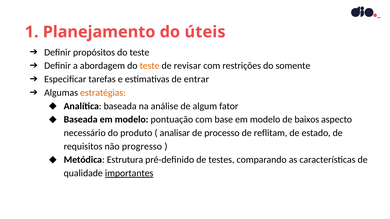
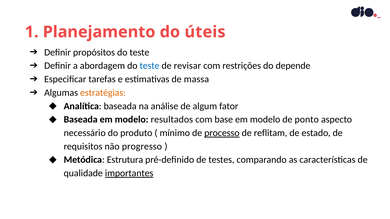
teste colour: orange -> blue (150, 66)
somente: somente -> depende (293, 66)
entrar: entrar -> massa (196, 79)
pontuação: pontuação -> resultados (172, 120)
baixos: baixos -> ponto (307, 120)
analisar: analisar -> mínimo (175, 133)
processo underline: none -> present (222, 133)
